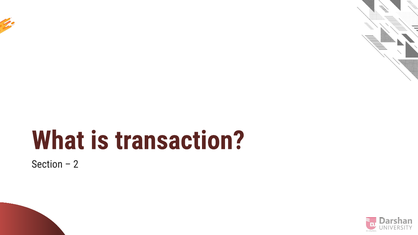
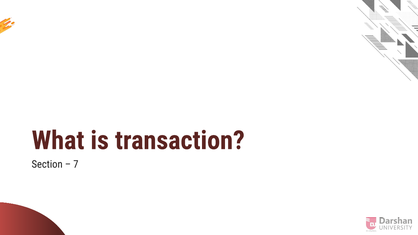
2: 2 -> 7 (76, 165)
